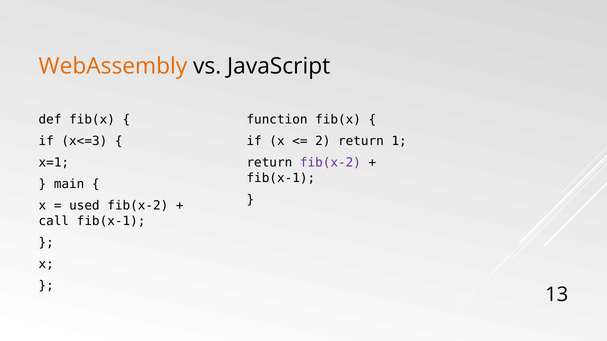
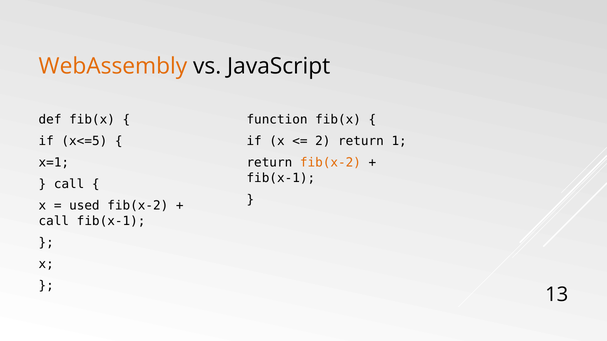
x<=3: x<=3 -> x<=5 (84, 141)
fib(x-2 colour: purple -> orange (330, 163)
main: main -> call (69, 185)
